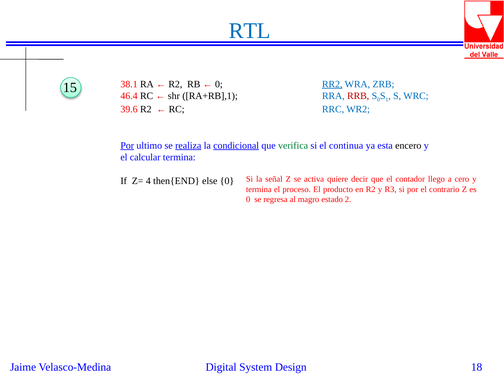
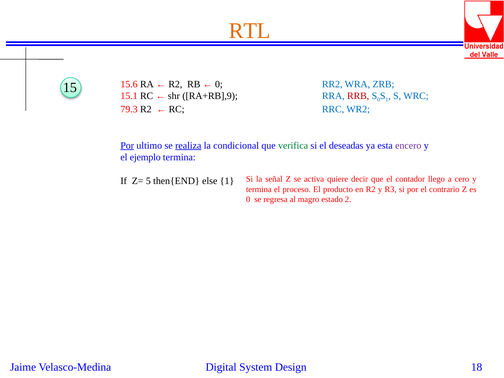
RTL colour: blue -> orange (250, 31)
38.1: 38.1 -> 15.6 (129, 84)
RR2 underline: present -> none (332, 84)
46.4: 46.4 -> 15.1 (129, 96)
RA+RB],1: RA+RB],1 -> RA+RB],9 (210, 96)
39.6: 39.6 -> 79.3 (129, 109)
condicional underline: present -> none (236, 146)
continua: continua -> deseadas (346, 146)
encero colour: black -> purple (408, 146)
calcular: calcular -> ejemplo (145, 157)
4: 4 -> 5 (148, 181)
else 0: 0 -> 1 (227, 181)
